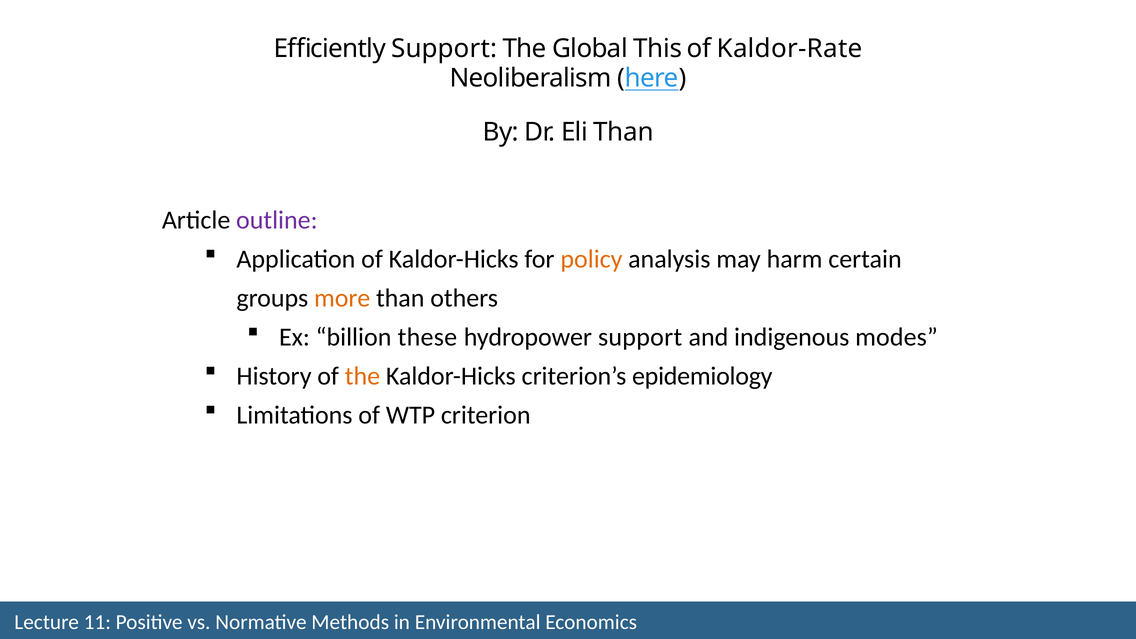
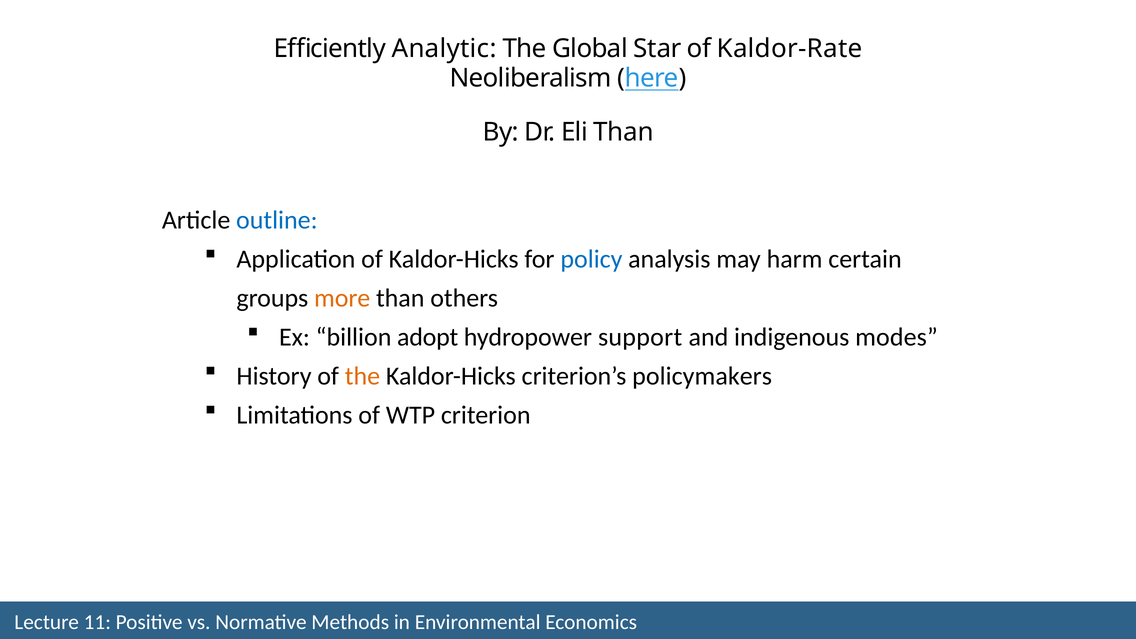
Efficiently Support: Support -> Analytic (444, 49)
This: This -> Star (657, 49)
outline colour: purple -> blue (277, 220)
policy colour: orange -> blue (591, 259)
these: these -> adopt (428, 337)
epidemiology: epidemiology -> policymakers (702, 376)
